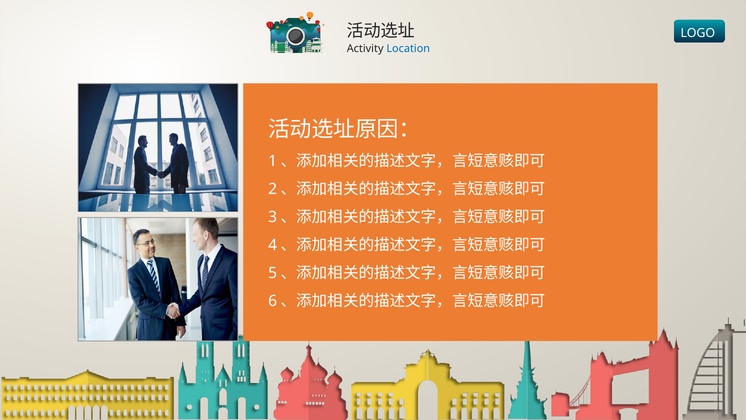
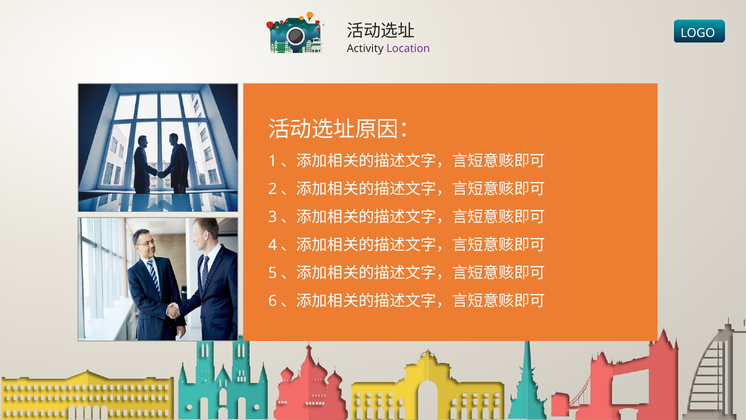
Location colour: blue -> purple (408, 48)
